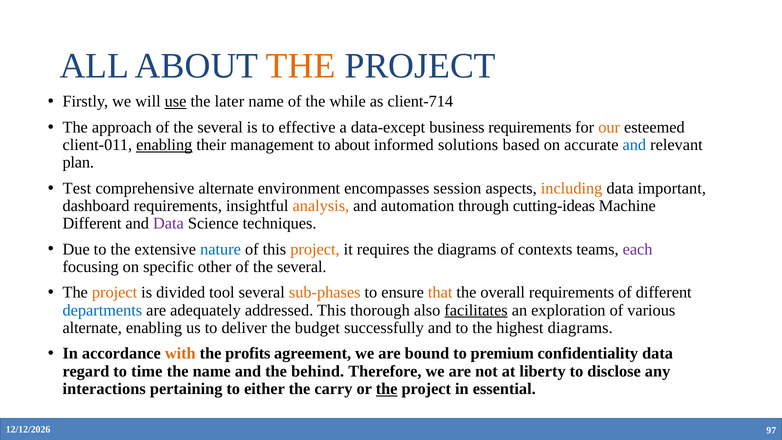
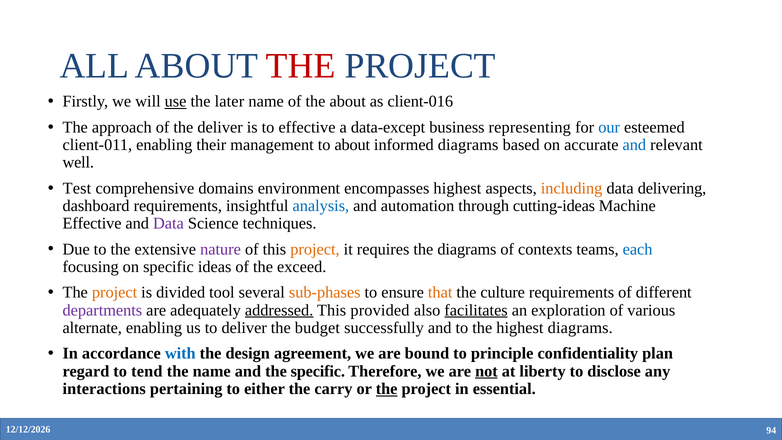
THE colour: orange -> red (301, 66)
the while: while -> about (348, 102)
client-714: client-714 -> client-016 (420, 102)
several: several -> deliver (220, 127)
business requirements: requirements -> representing (530, 127)
our colour: orange -> blue (609, 127)
enabling underline: present -> none (164, 145)
informed solutions: solutions -> diagrams (468, 145)
plan: plan -> well (78, 163)
comprehensive alternate: alternate -> domains (226, 188)
encompasses session: session -> highest (457, 188)
important: important -> delivering (672, 188)
analysis colour: orange -> blue (321, 206)
Different: Different -> Effective (92, 223)
nature colour: blue -> purple (221, 249)
each colour: purple -> blue (638, 249)
other: other -> ideas (215, 267)
several: several -> exceed (302, 267)
overall: overall -> culture (503, 293)
departments colour: blue -> purple (102, 310)
addressed underline: none -> present (279, 310)
thorough: thorough -> provided (380, 310)
with colour: orange -> blue (180, 353)
profits: profits -> design (248, 353)
premium: premium -> principle (502, 353)
confidentiality data: data -> plan (658, 353)
time: time -> tend (147, 371)
the behind: behind -> specific (318, 371)
not underline: none -> present (486, 371)
97: 97 -> 94 (771, 430)
